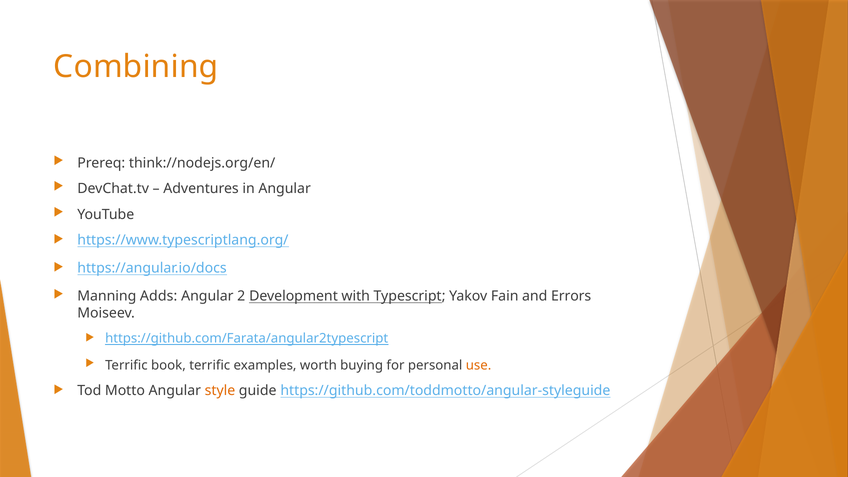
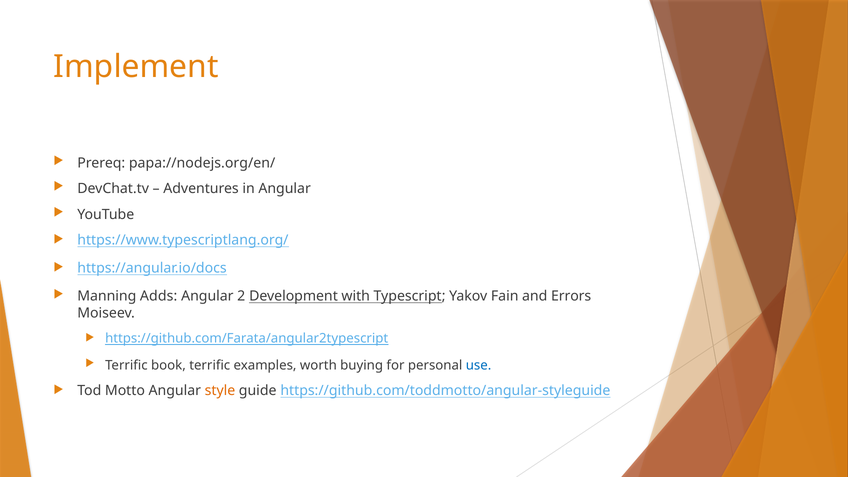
Combining: Combining -> Implement (136, 67)
think://nodejs.org/en/: think://nodejs.org/en/ -> papa://nodejs.org/en/ (202, 163)
use colour: orange -> blue (479, 365)
